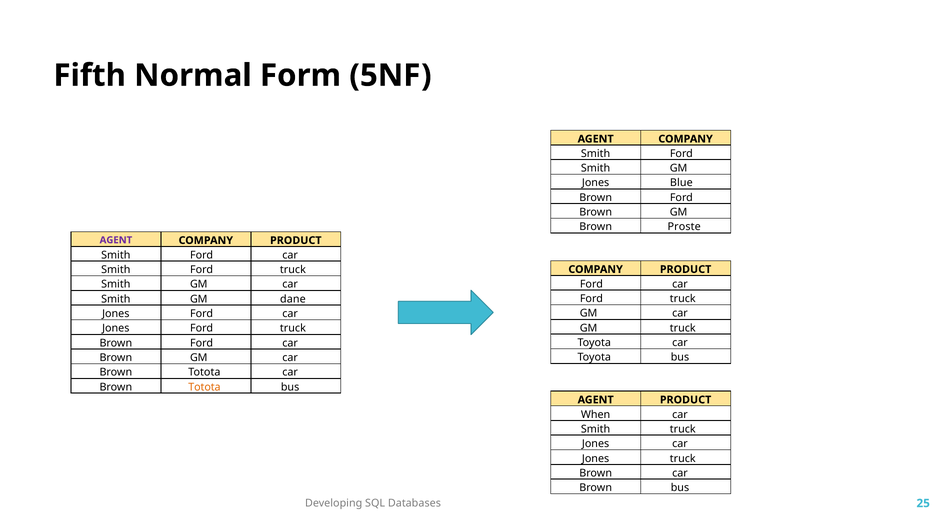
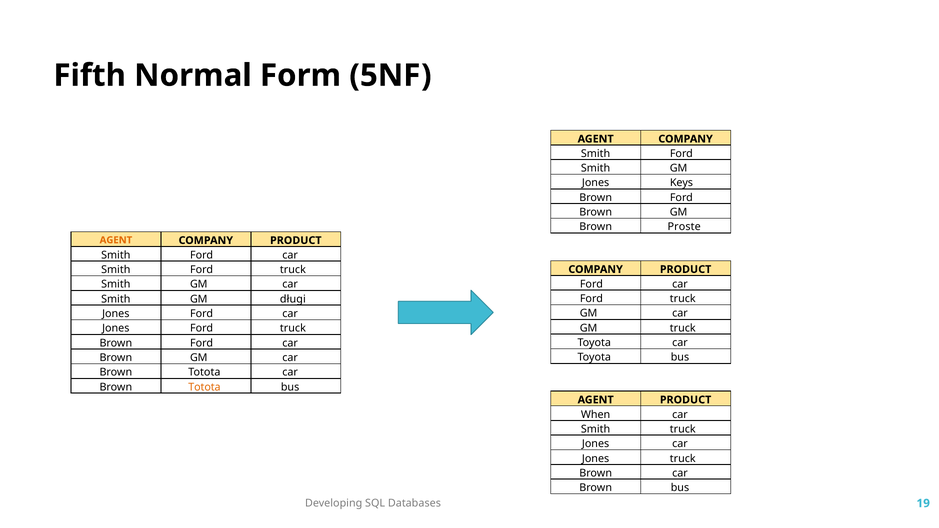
Blue: Blue -> Keys (681, 183)
AGENT colour: purple -> orange (116, 240)
dane: dane -> długi (293, 299)
25: 25 -> 19 (923, 503)
